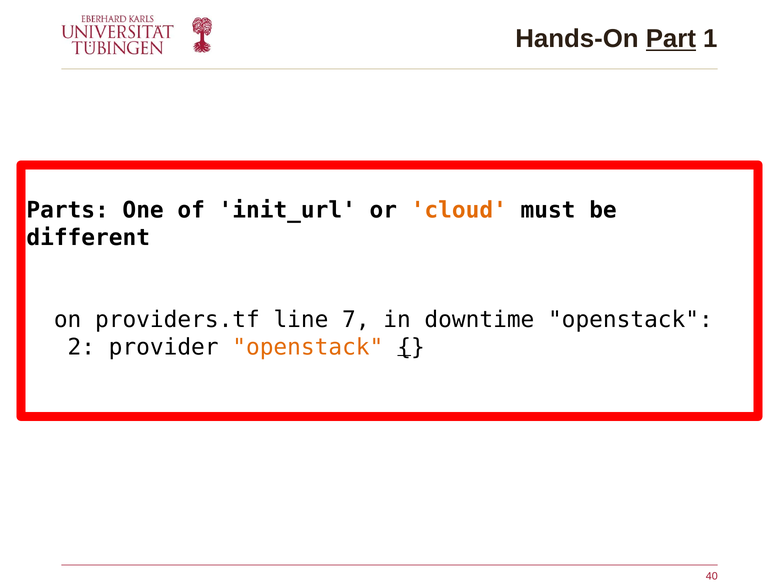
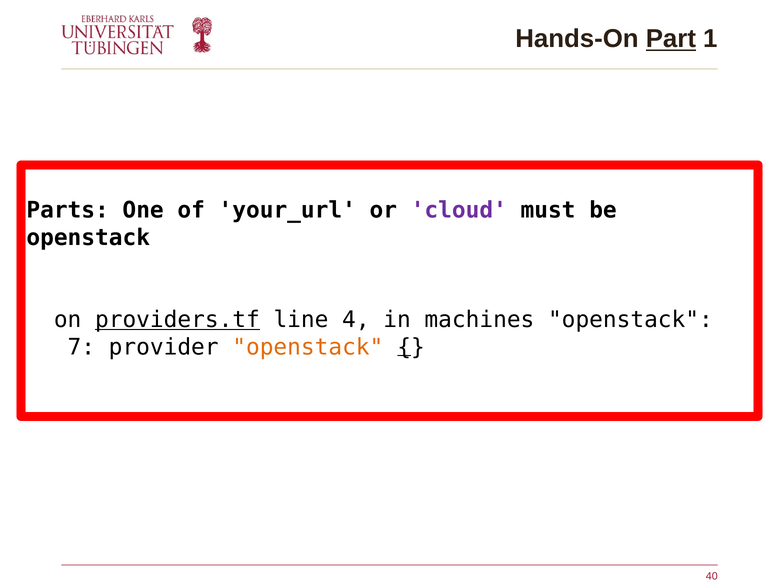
init_url: init_url -> your_url (287, 210)
cloud colour: orange -> purple (459, 210)
different: different -> openstack (88, 238)
providers.tf underline: none -> present (177, 320)
7: 7 -> 4 (356, 320)
downtime: downtime -> machines (479, 320)
2: 2 -> 7 (81, 347)
